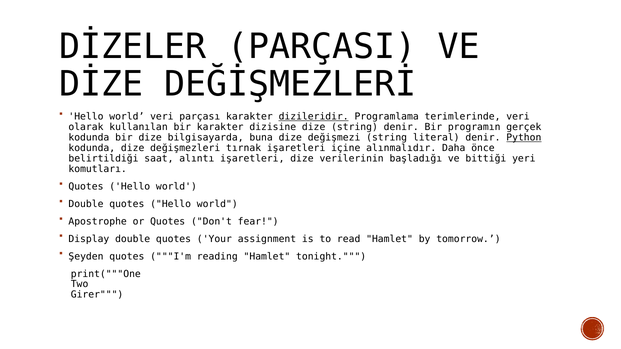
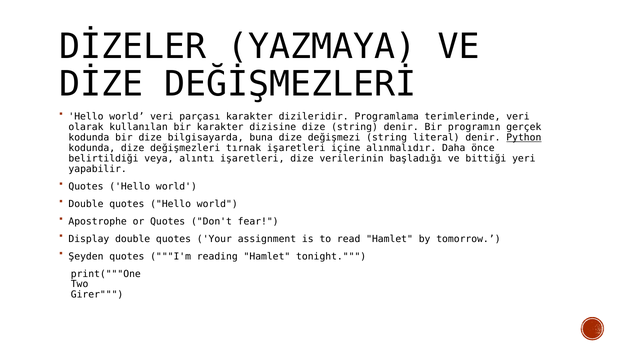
PARÇASI: PARÇASI -> YAZMAYA (322, 47)
dizileridir underline: present -> none (314, 117)
saat: saat -> veya (159, 159)
komutları: komutları -> yapabilir (98, 169)
